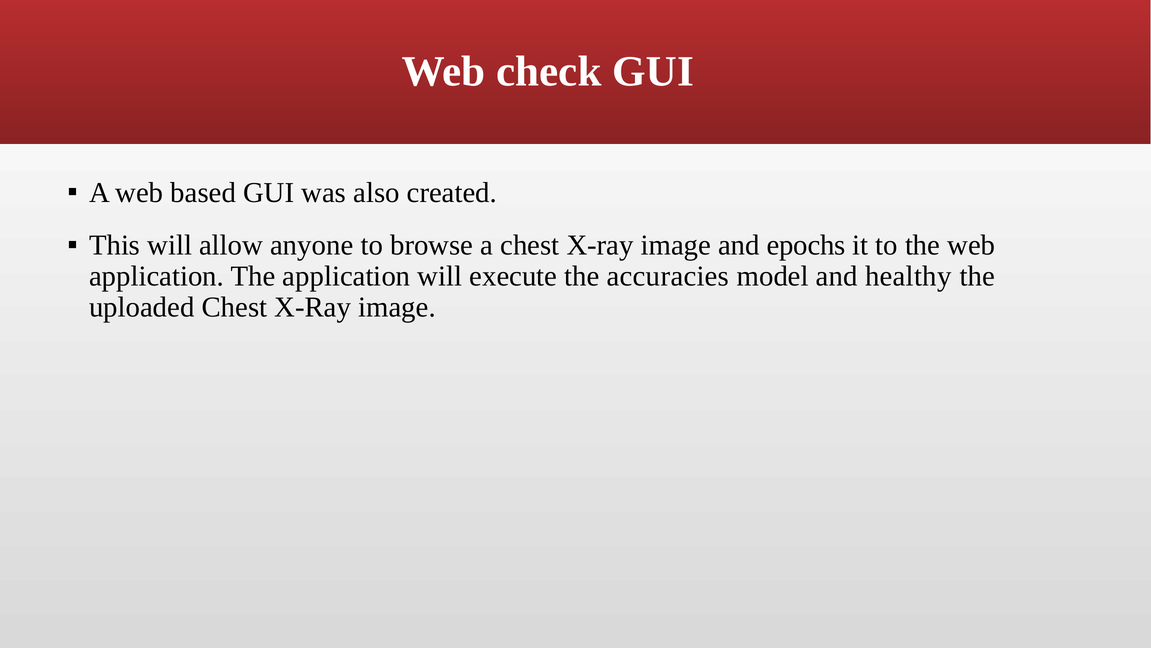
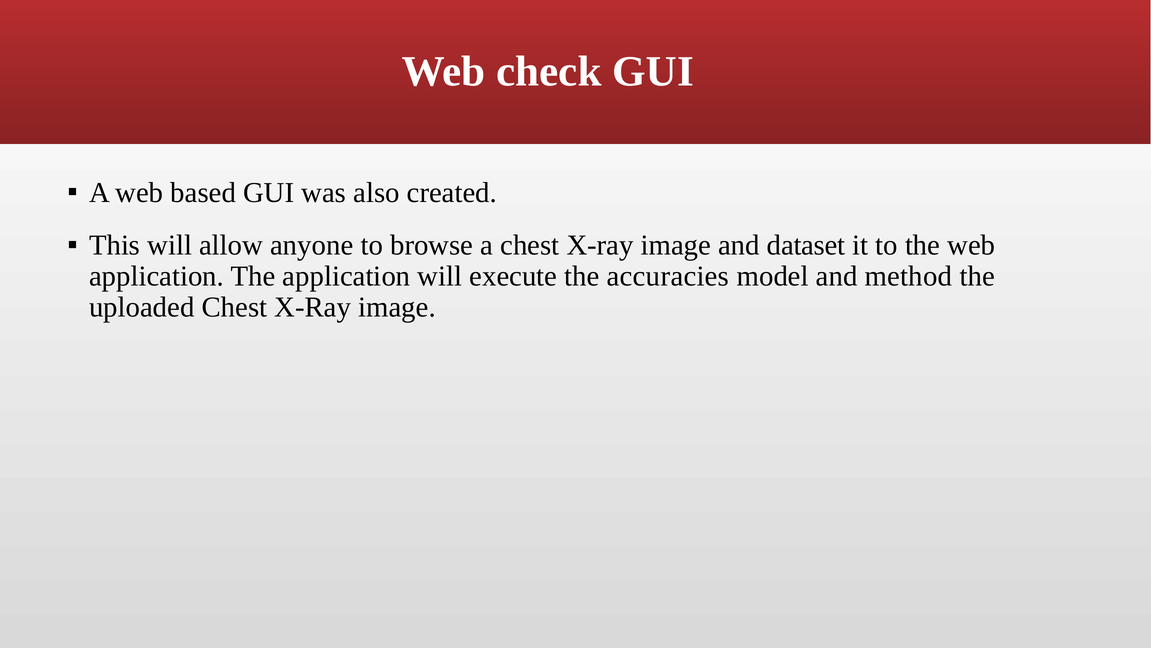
epochs: epochs -> dataset (806, 245)
healthy: healthy -> method (908, 276)
